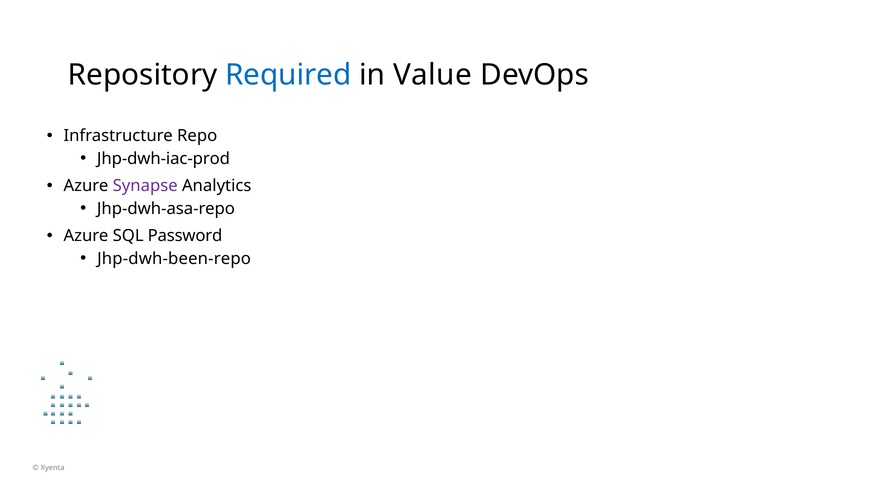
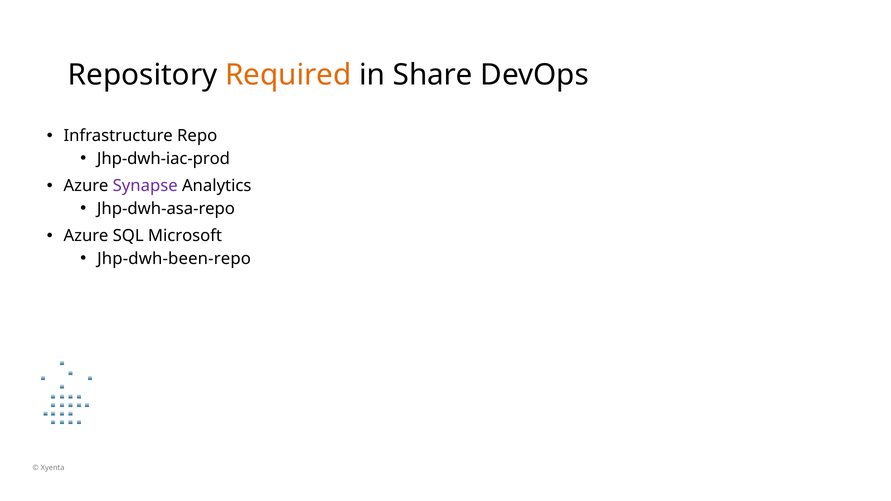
Required colour: blue -> orange (288, 75)
Value: Value -> Share (433, 75)
Password: Password -> Microsoft (185, 236)
